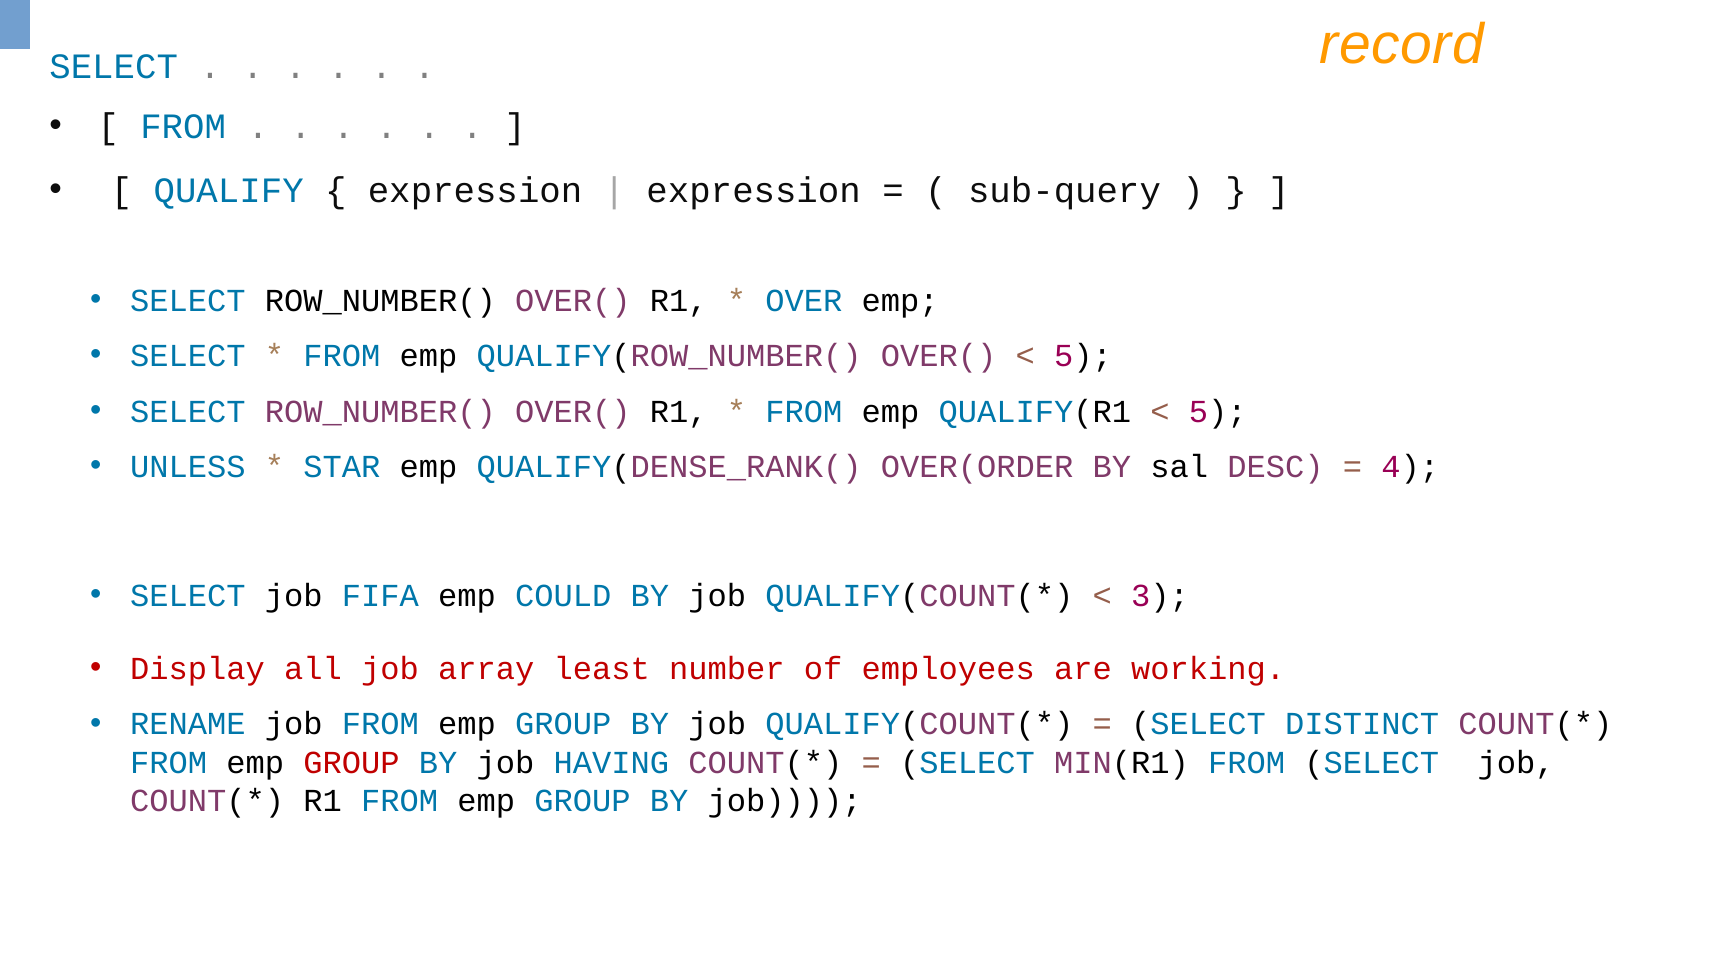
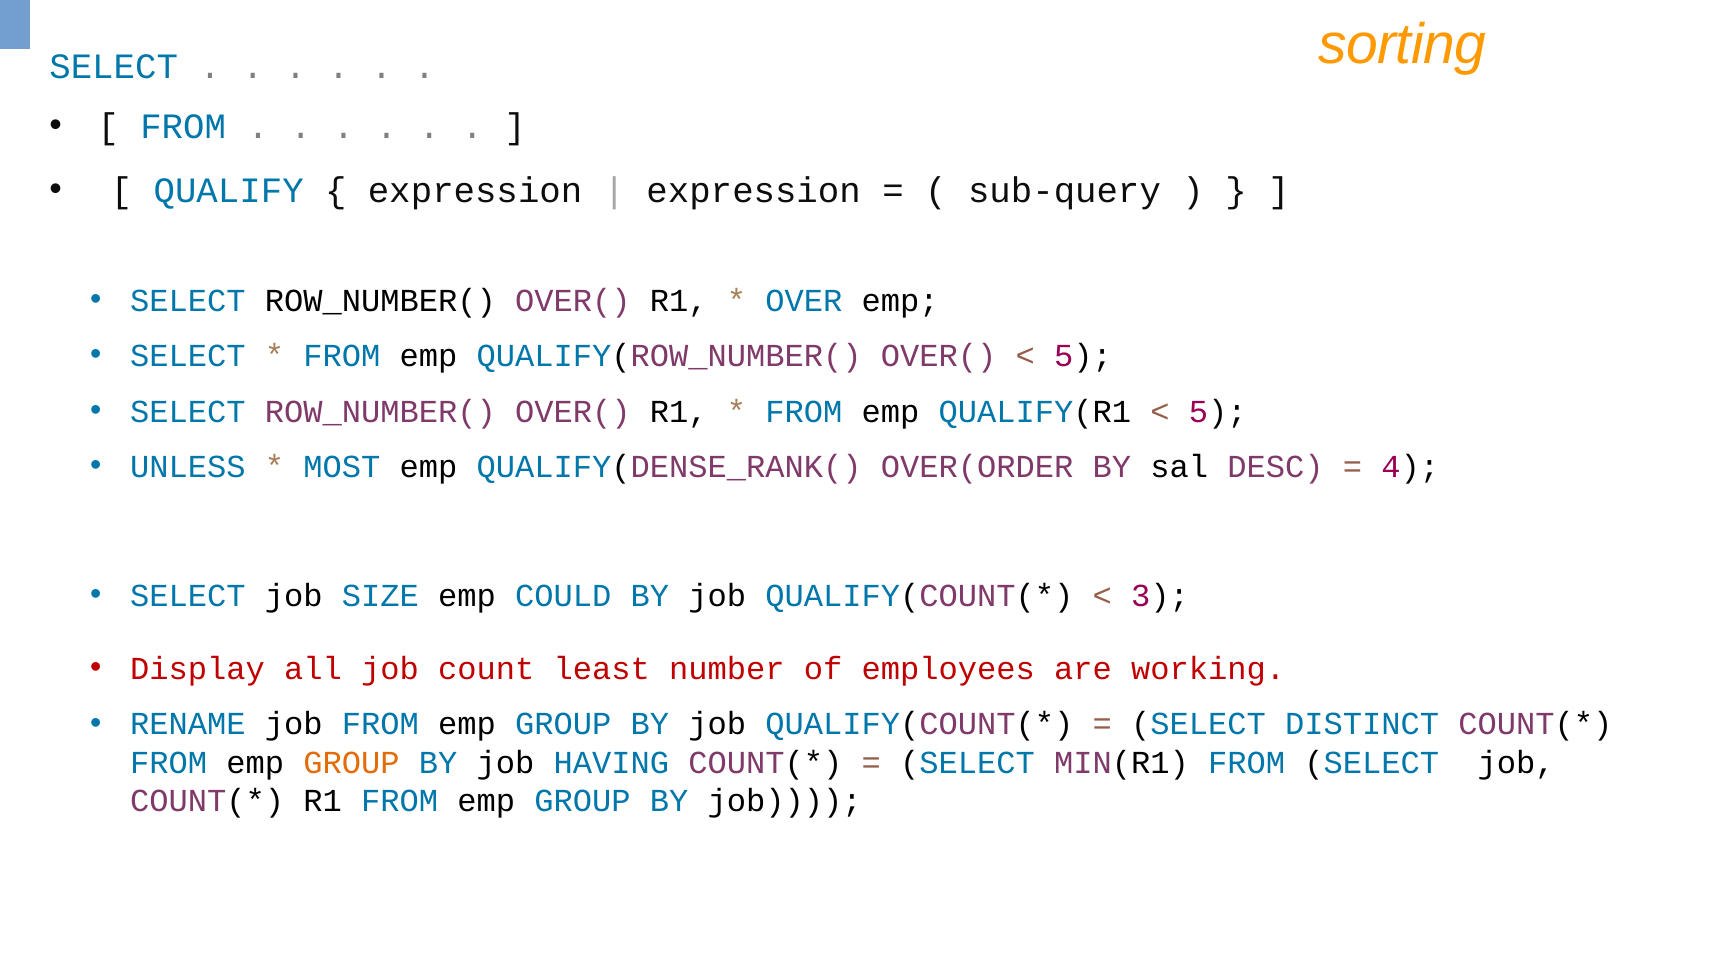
record: record -> sorting (1402, 45)
STAR: STAR -> MOST (342, 467)
FIFA: FIFA -> SIZE (380, 596)
array: array -> count (486, 669)
GROUP colour: red -> orange (352, 763)
